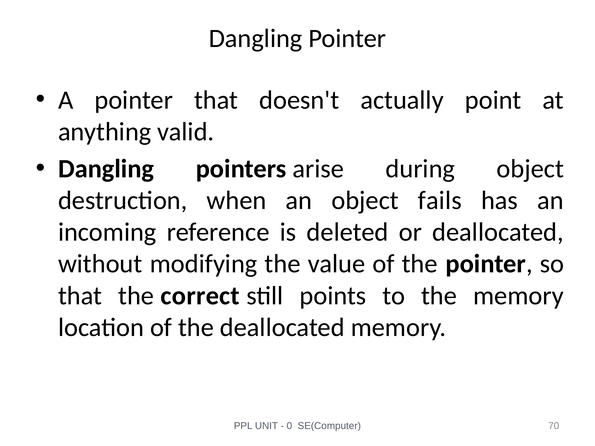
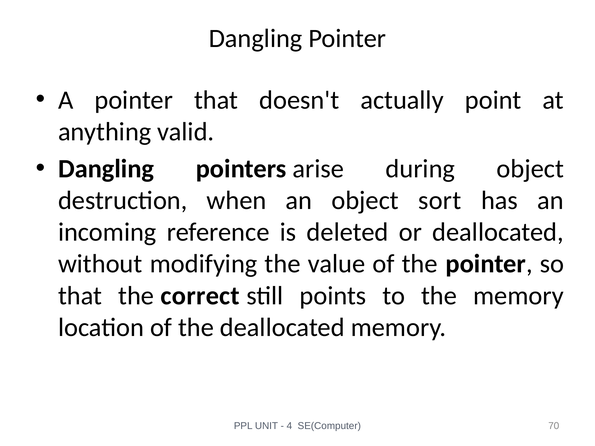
fails: fails -> sort (440, 201)
0: 0 -> 4 (289, 426)
